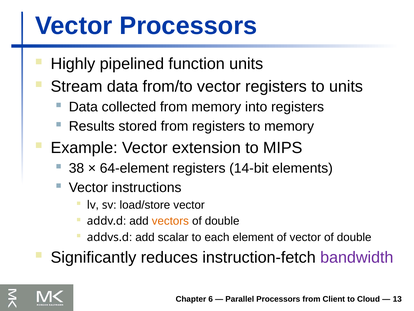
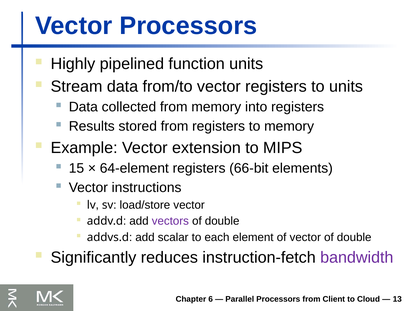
38: 38 -> 15 (76, 168)
14-bit: 14-bit -> 66-bit (249, 168)
vectors colour: orange -> purple (170, 221)
